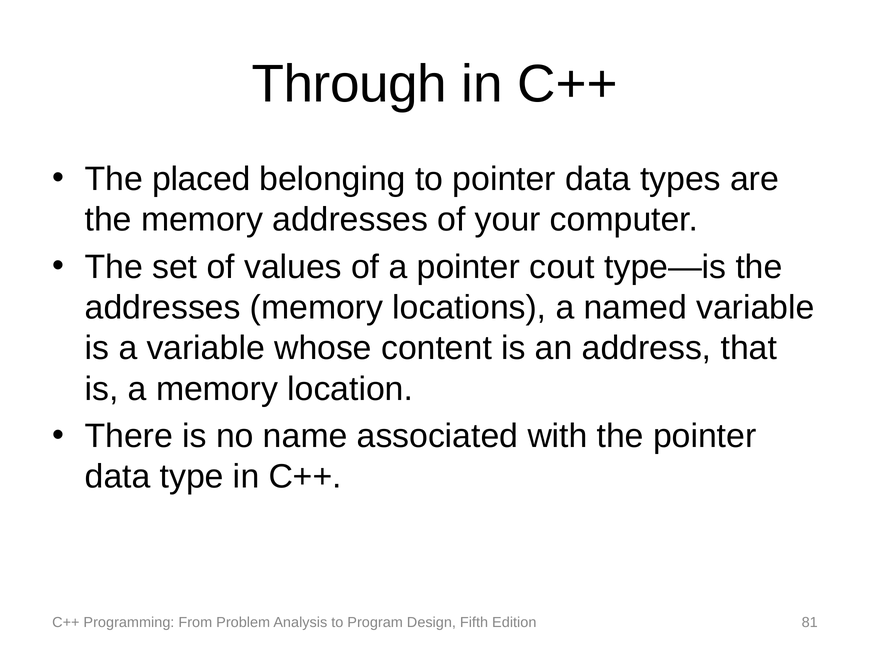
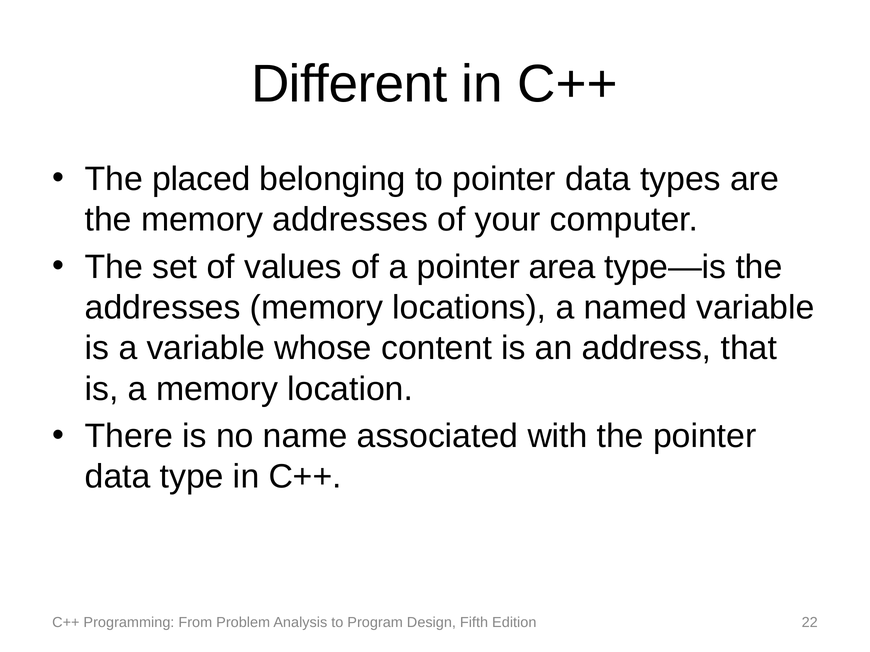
Through: Through -> Different (349, 84)
cout: cout -> area (562, 267)
81: 81 -> 22 (810, 623)
